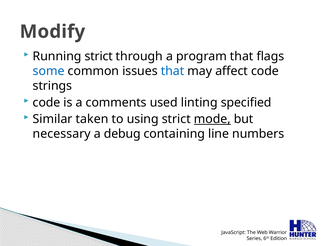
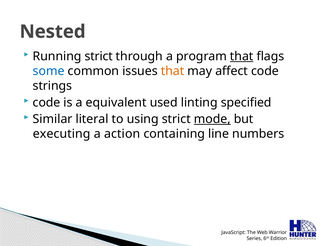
Modify: Modify -> Nested (53, 32)
that underline: none -> present (242, 56)
that colour: blue -> orange (173, 71)
comments: comments -> equivalent (116, 102)
taken: taken -> literal (92, 119)
necessary: necessary -> executing (62, 134)
debug: debug -> action (122, 134)
